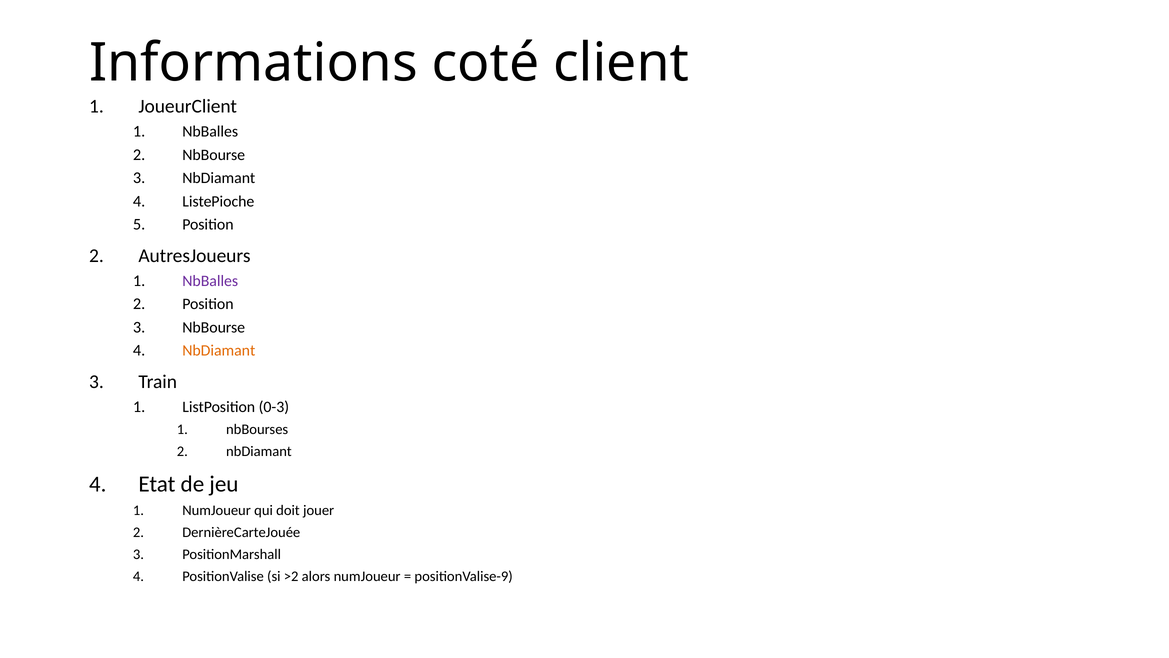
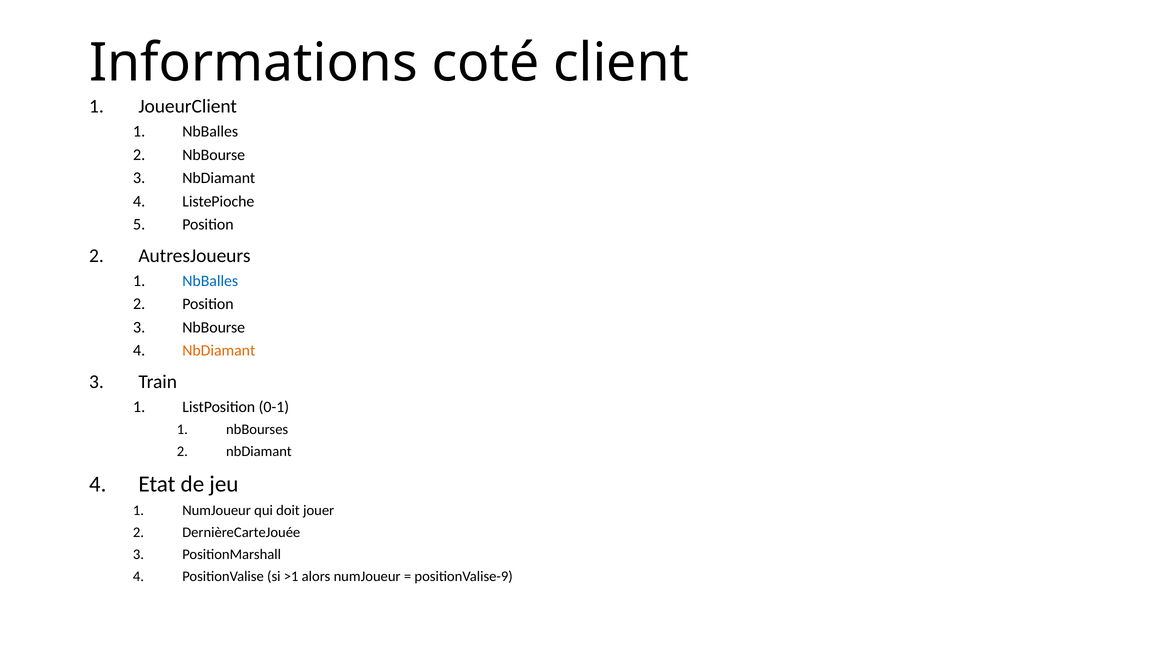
NbBalles colour: purple -> blue (210, 281)
0-3: 0-3 -> 0-1 (274, 407)
>2: >2 -> >1 (291, 576)
